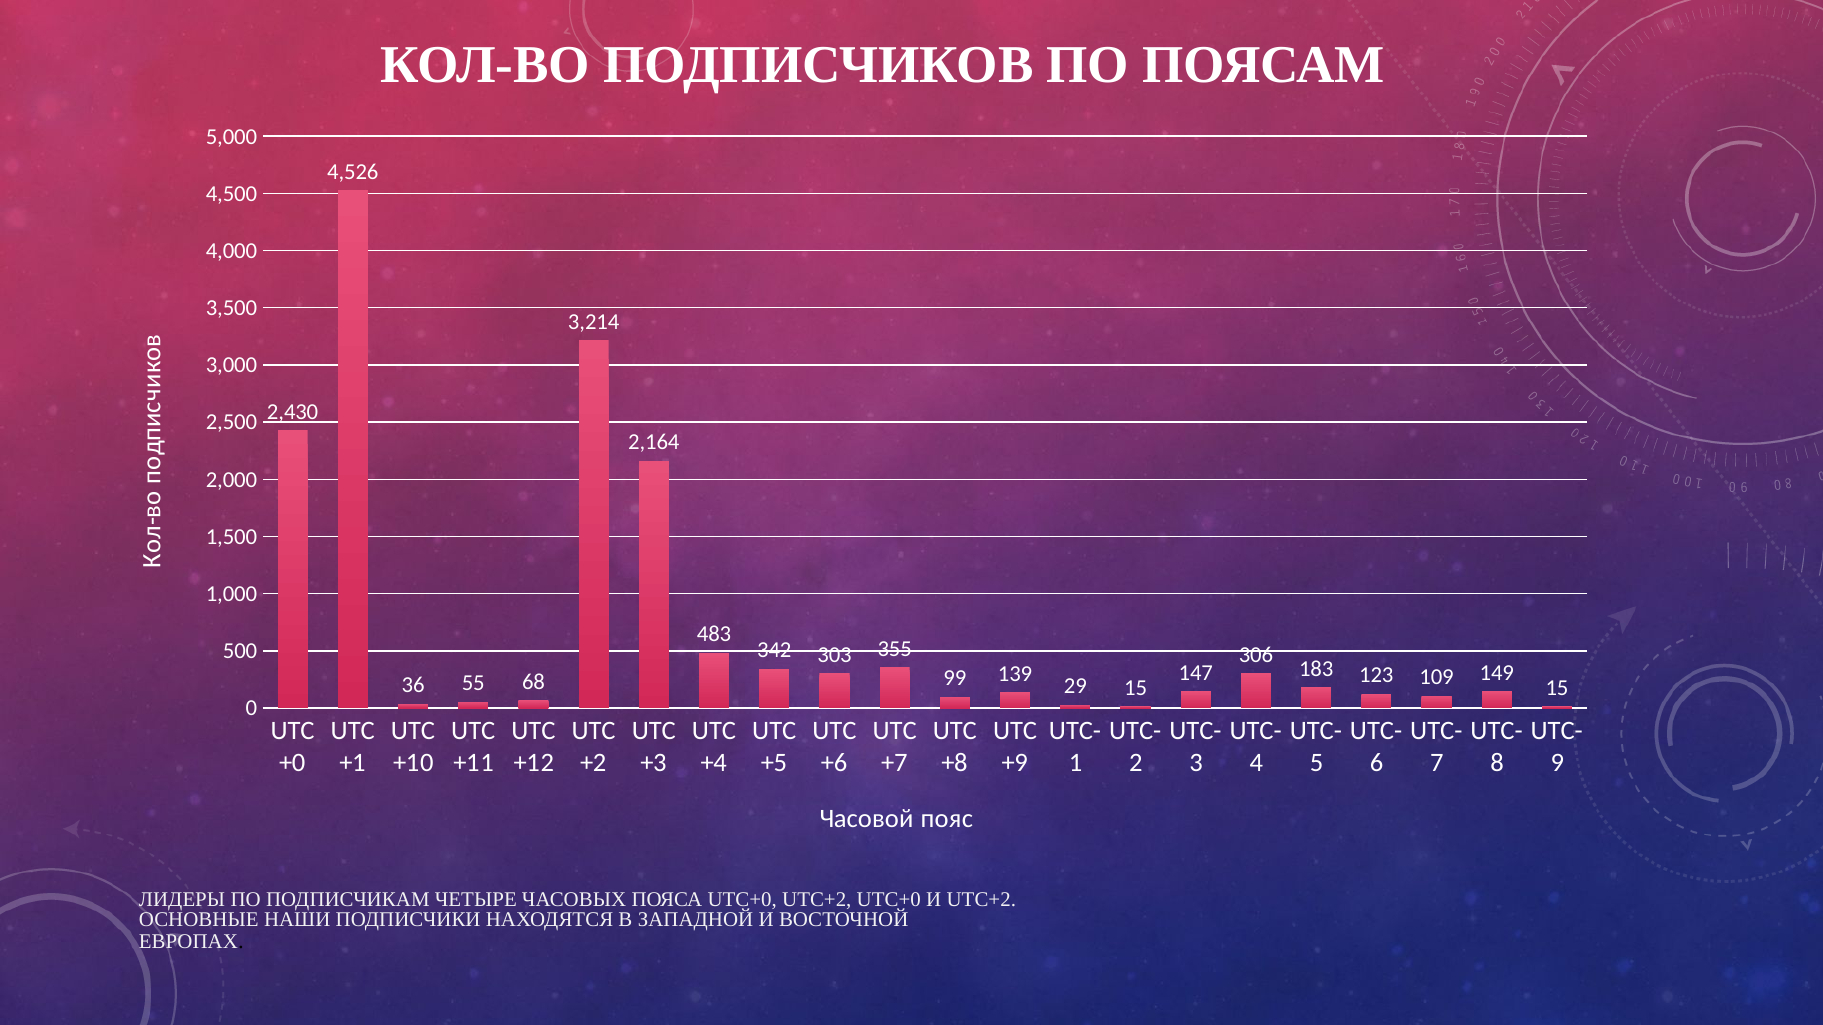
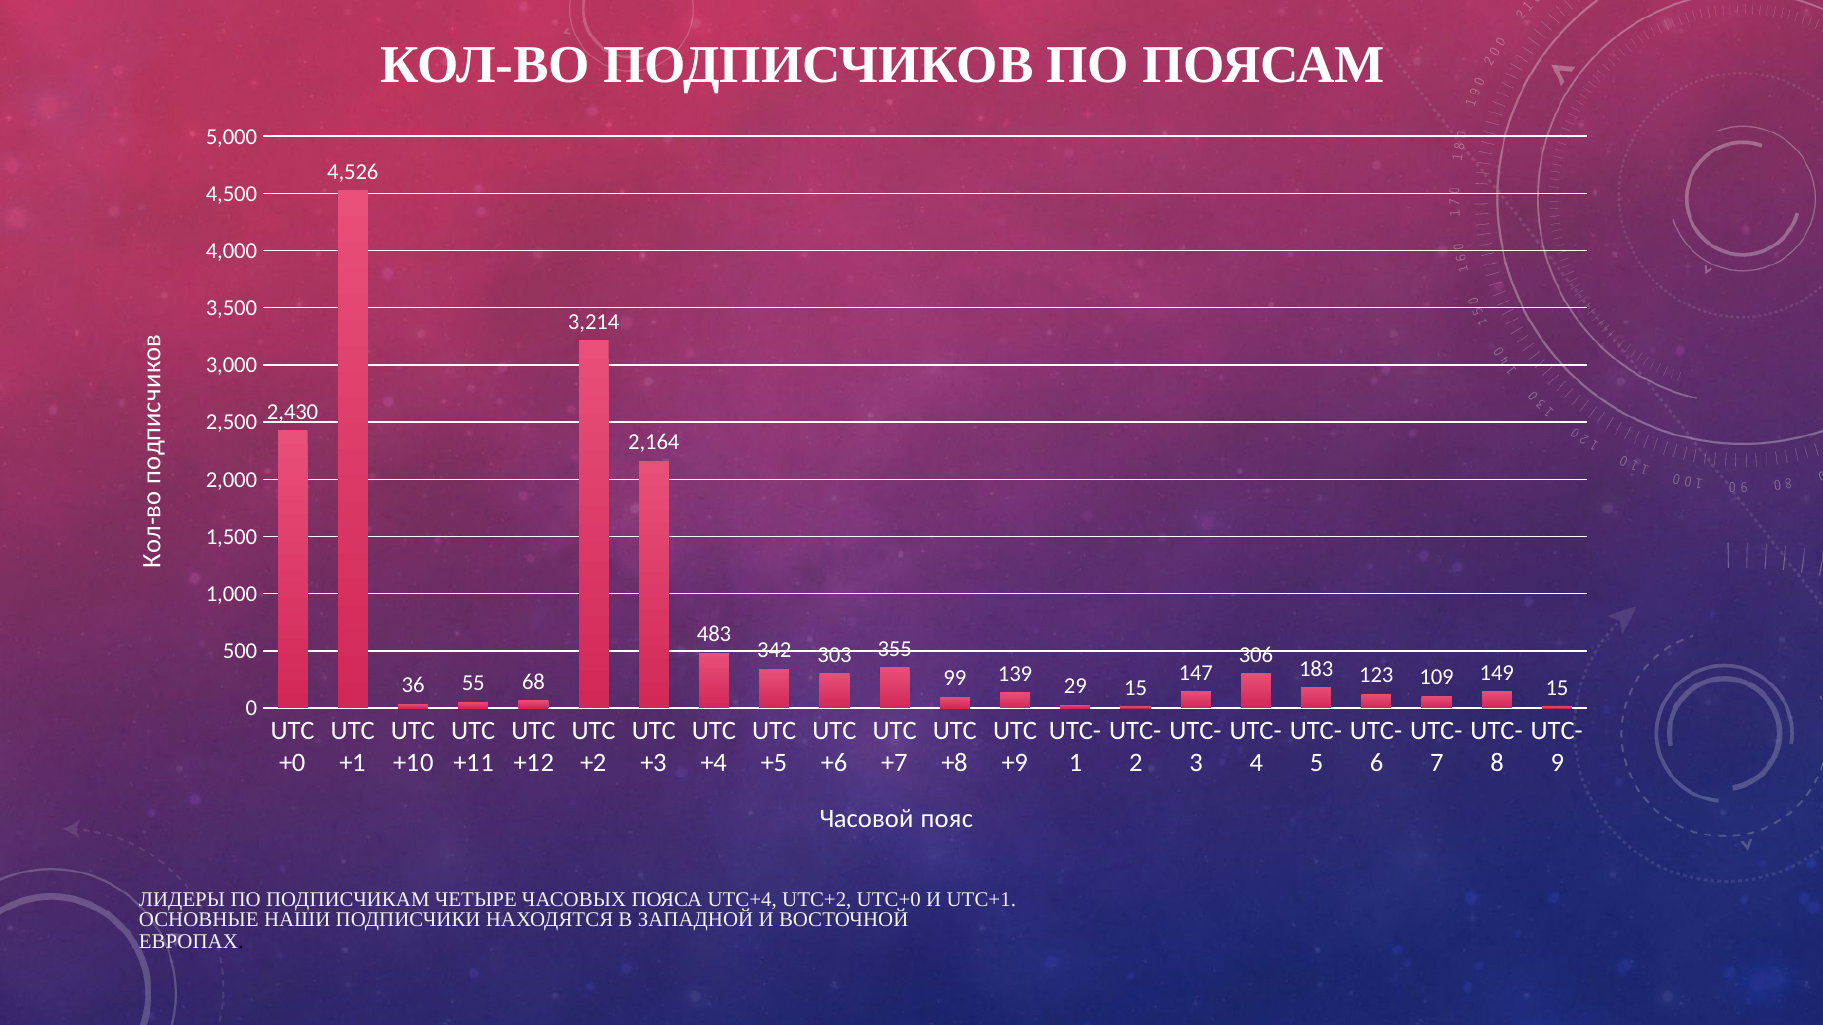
ПОЯСА UTC+0: UTC+0 -> UTC+4 (742, 900)
И UTC+2: UTC+2 -> UTC+1 (981, 900)
